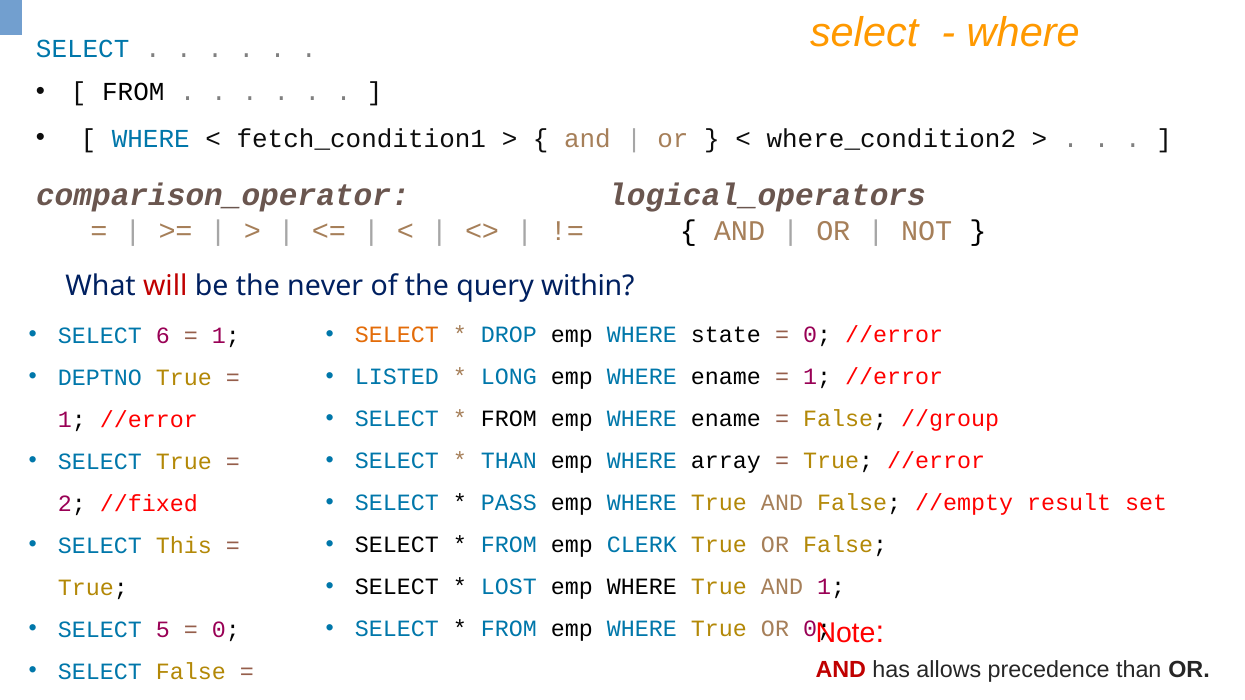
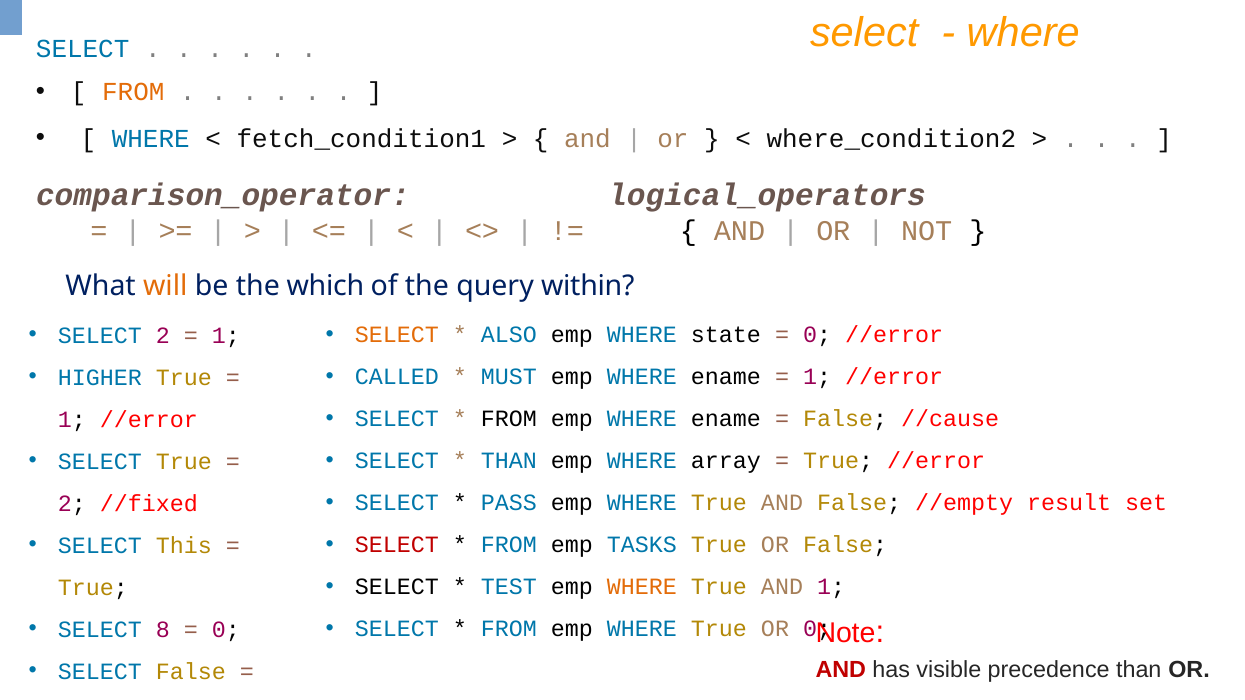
FROM colour: black -> orange (133, 92)
will colour: red -> orange (165, 286)
never: never -> which (325, 286)
DROP: DROP -> ALSO (509, 335)
SELECT 6: 6 -> 2 (163, 336)
LISTED: LISTED -> CALLED (397, 377)
LONG: LONG -> MUST (509, 377)
DEPTNO: DEPTNO -> HIGHER (100, 378)
//group: //group -> //cause (950, 419)
SELECT colour: black -> red (397, 545)
CLERK: CLERK -> TASKS (642, 545)
LOST: LOST -> TEST (509, 587)
WHERE colour: black -> orange (642, 587)
5: 5 -> 8 (163, 630)
allows: allows -> visible (949, 670)
